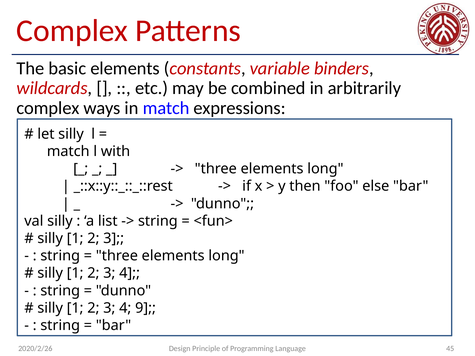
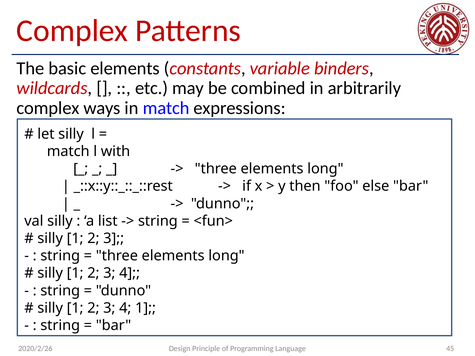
4 9: 9 -> 1 (146, 308)
